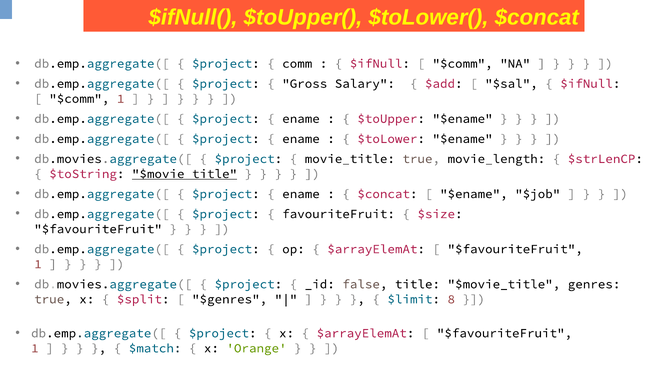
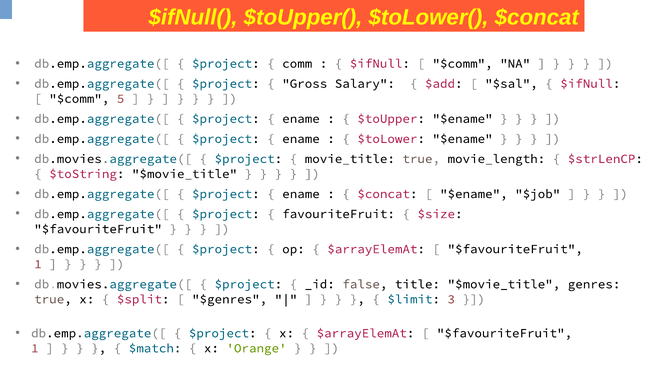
$comm 1: 1 -> 5 (121, 99)
$movie_title underline: present -> none (185, 174)
8: 8 -> 3 (451, 299)
